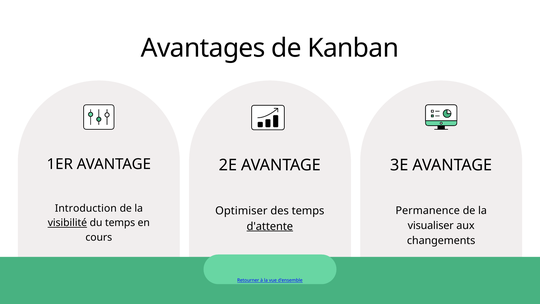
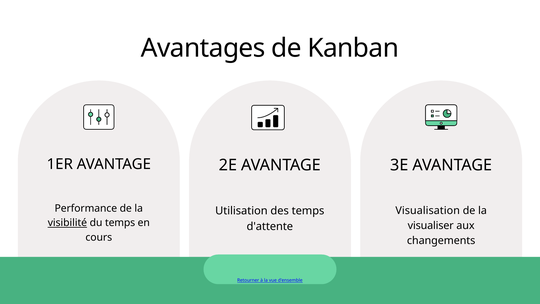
Introduction: Introduction -> Performance (86, 208)
Permanence: Permanence -> Visualisation (428, 211)
Optimiser: Optimiser -> Utilisation (241, 211)
d'attente underline: present -> none (270, 226)
